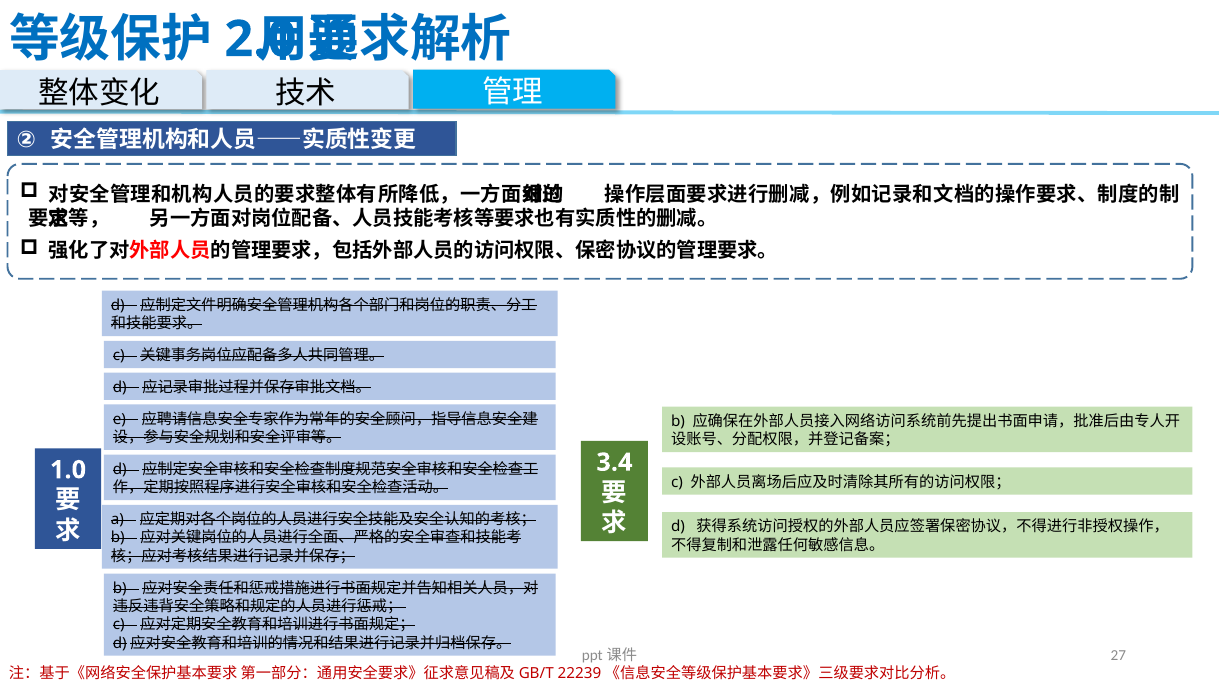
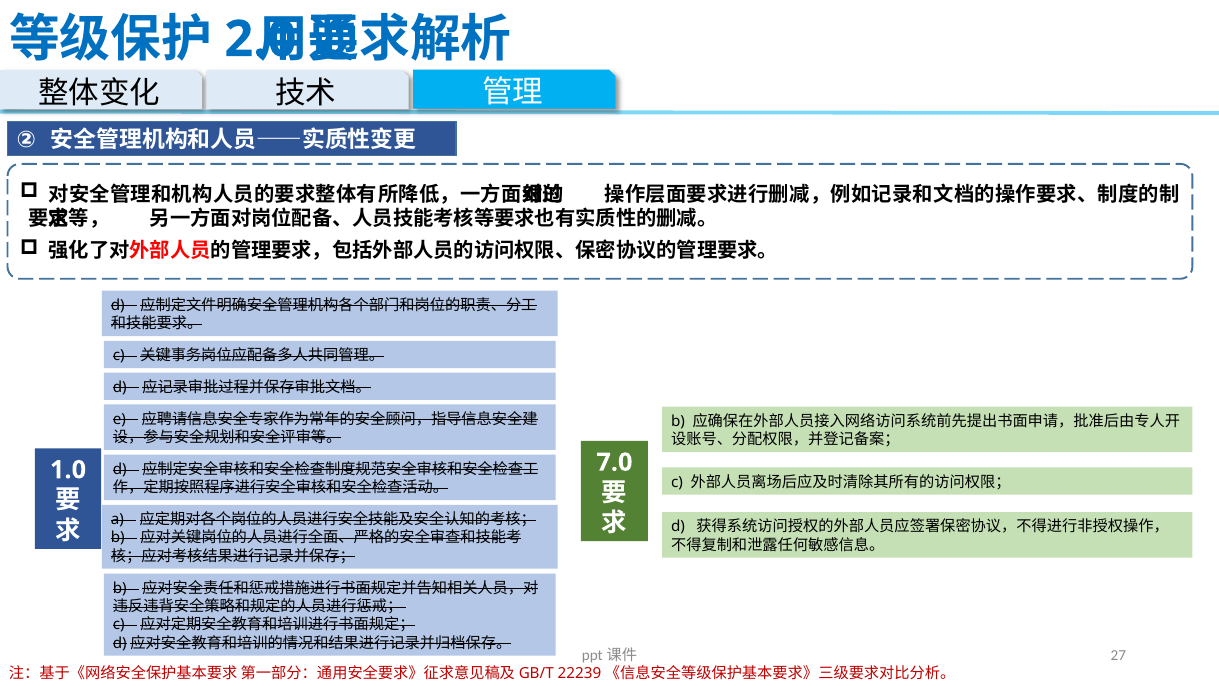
3.4: 3.4 -> 7.0 (614, 462)
